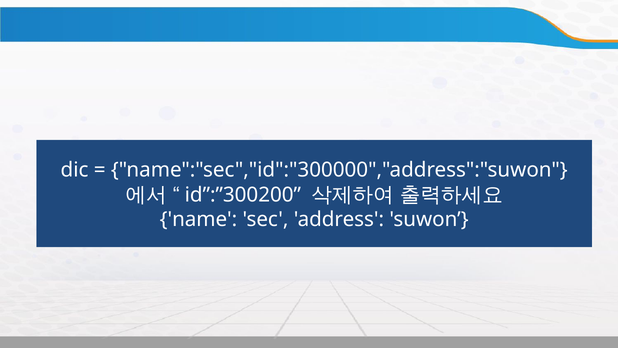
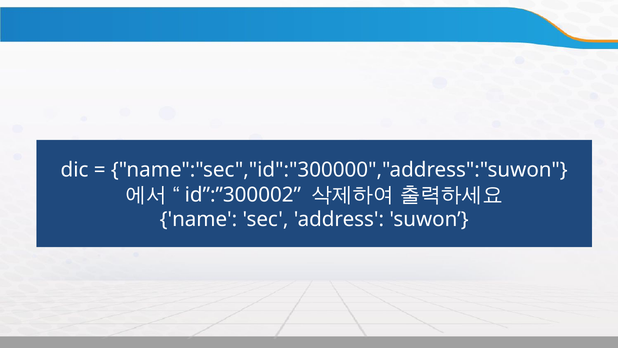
id”:”300200: id”:”300200 -> id”:”300002 (243, 195)
